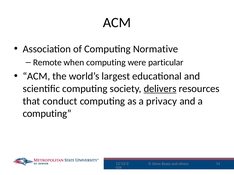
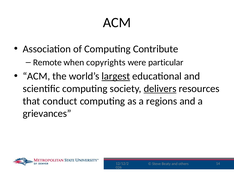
Normative: Normative -> Contribute (156, 49)
when computing: computing -> copyrights (106, 63)
largest underline: none -> present (116, 76)
privacy: privacy -> regions (162, 101)
computing: computing -> grievances (47, 114)
